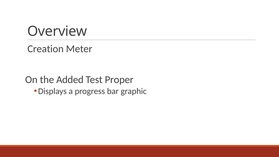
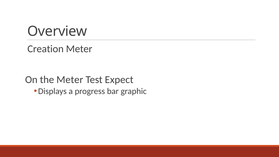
the Added: Added -> Meter (70, 80)
Proper: Proper -> Expect (119, 80)
